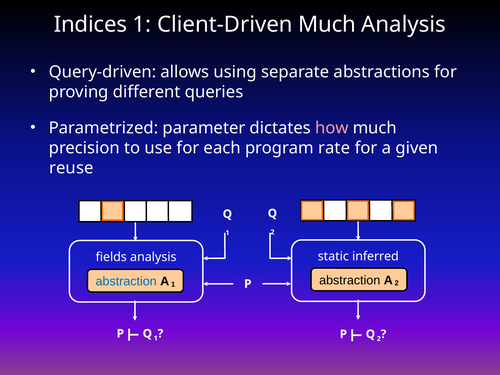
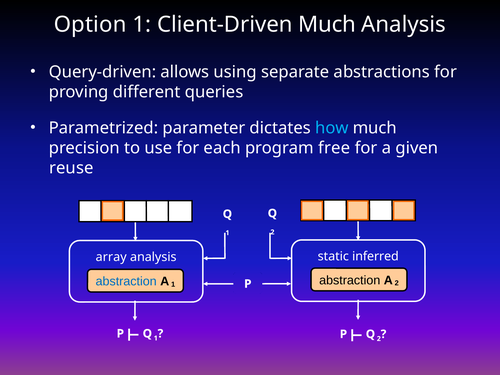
Indices: Indices -> Option (90, 24)
how colour: pink -> light blue (332, 128)
rate: rate -> free (334, 148)
fields: fields -> array (111, 257)
